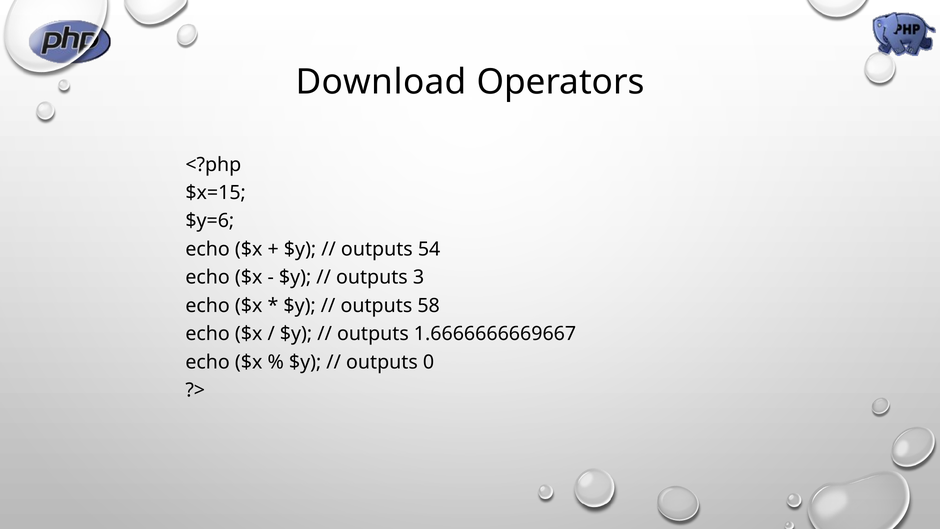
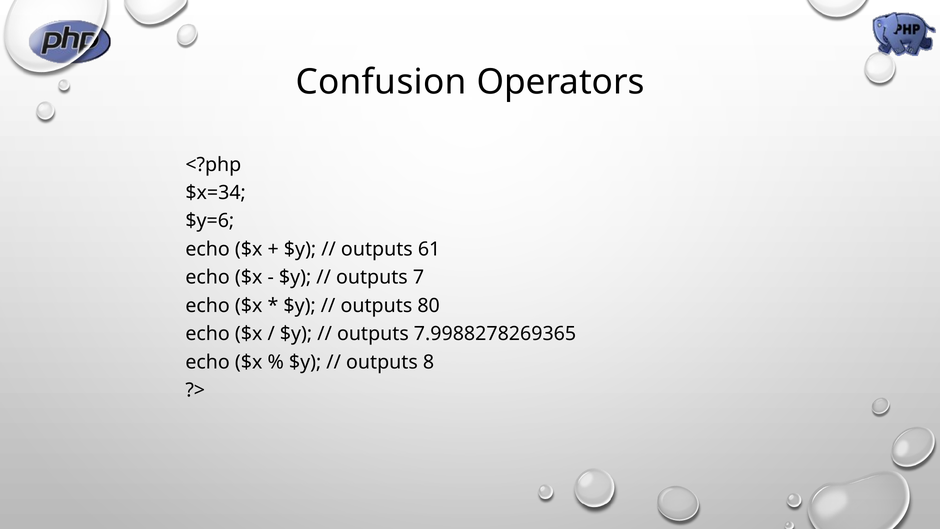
Download: Download -> Confusion (381, 82)
$x=15: $x=15 -> $x=34 (216, 193)
54: 54 -> 61 (429, 249)
3: 3 -> 7 (419, 277)
58: 58 -> 80 (429, 306)
1.6666666669667: 1.6666666669667 -> 7.9988278269365 (495, 334)
0: 0 -> 8 (429, 362)
